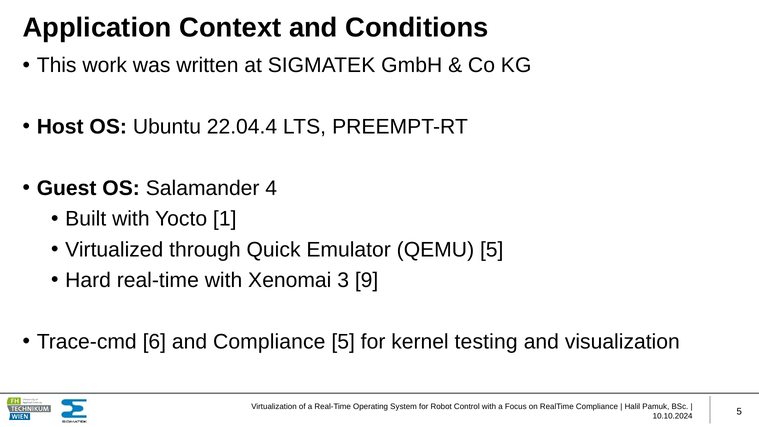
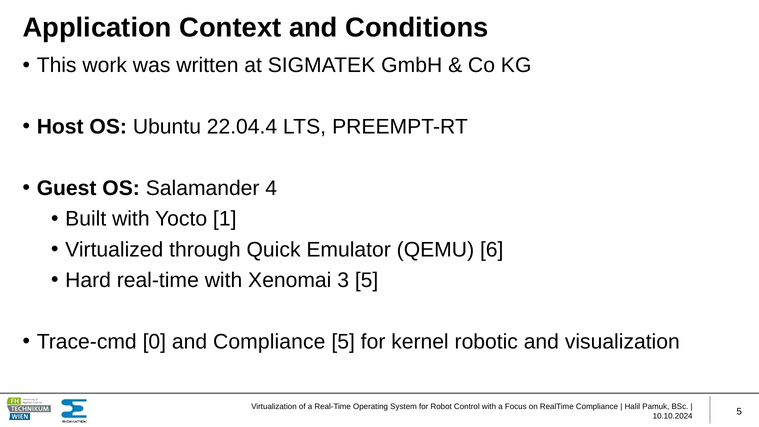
QEMU 5: 5 -> 6 (492, 250)
3 9: 9 -> 5 (367, 280)
6: 6 -> 0 (154, 342)
testing: testing -> robotic (486, 342)
